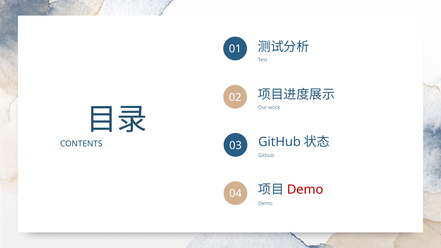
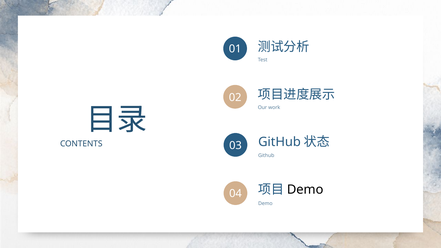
Demo colour: red -> black (305, 190)
